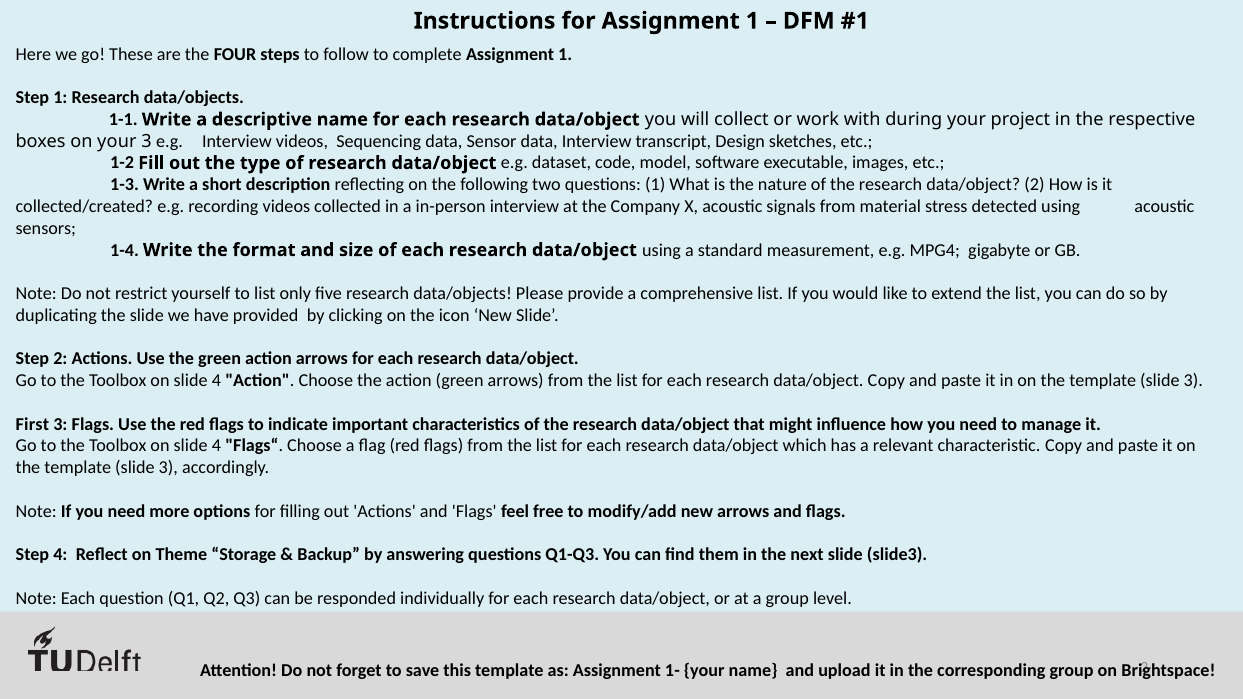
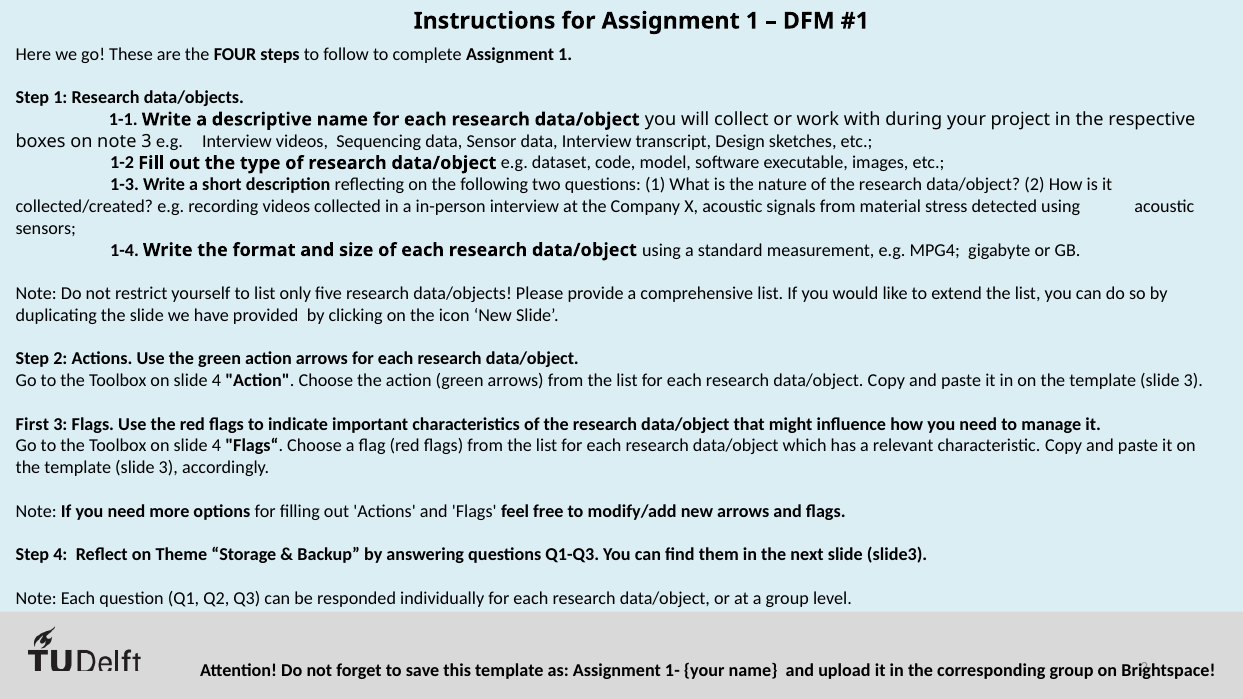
on your: your -> note (117, 141)
